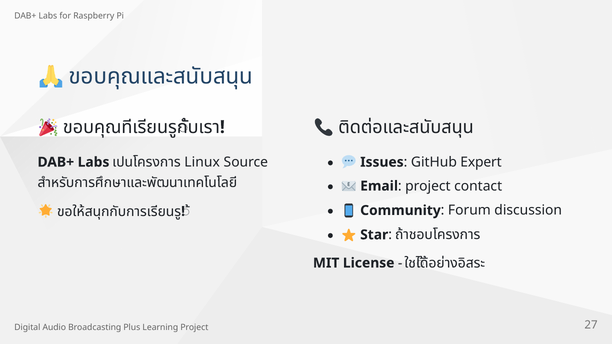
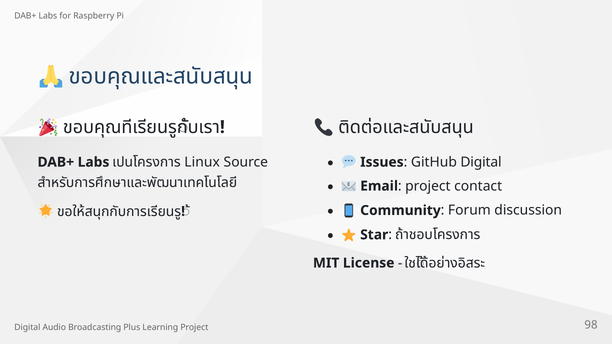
GitHub Expert: Expert -> Digital (481, 162)
27: 27 -> 98 (591, 325)
